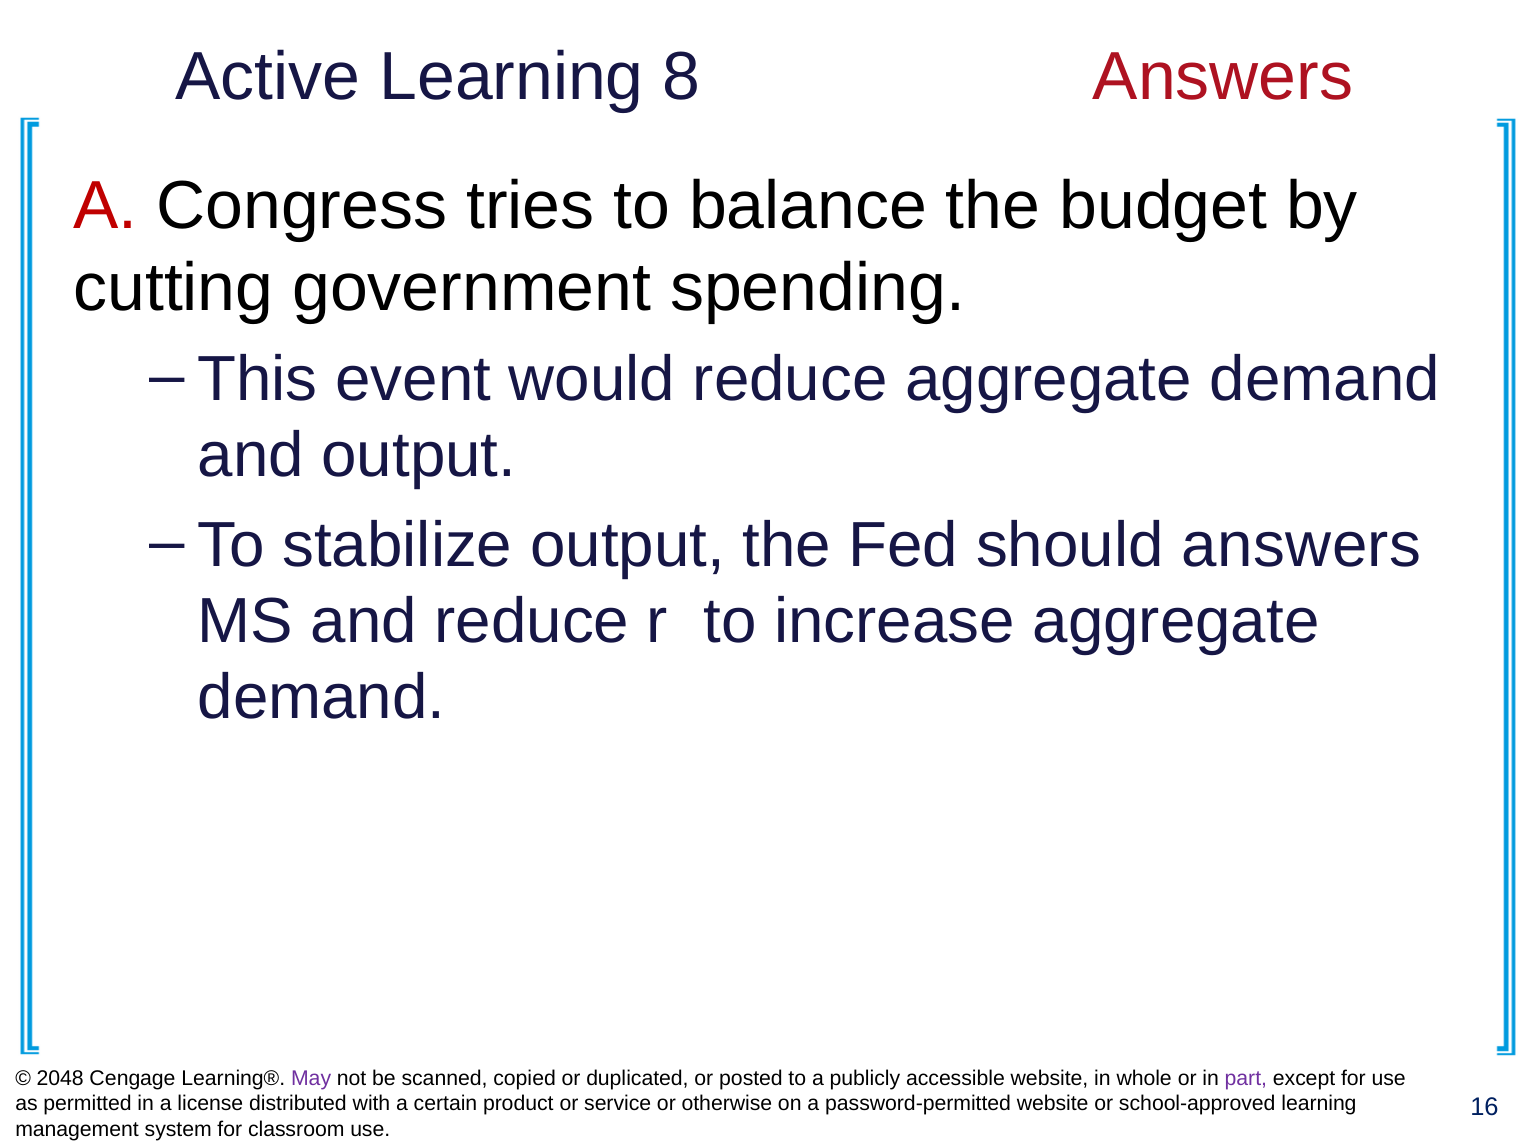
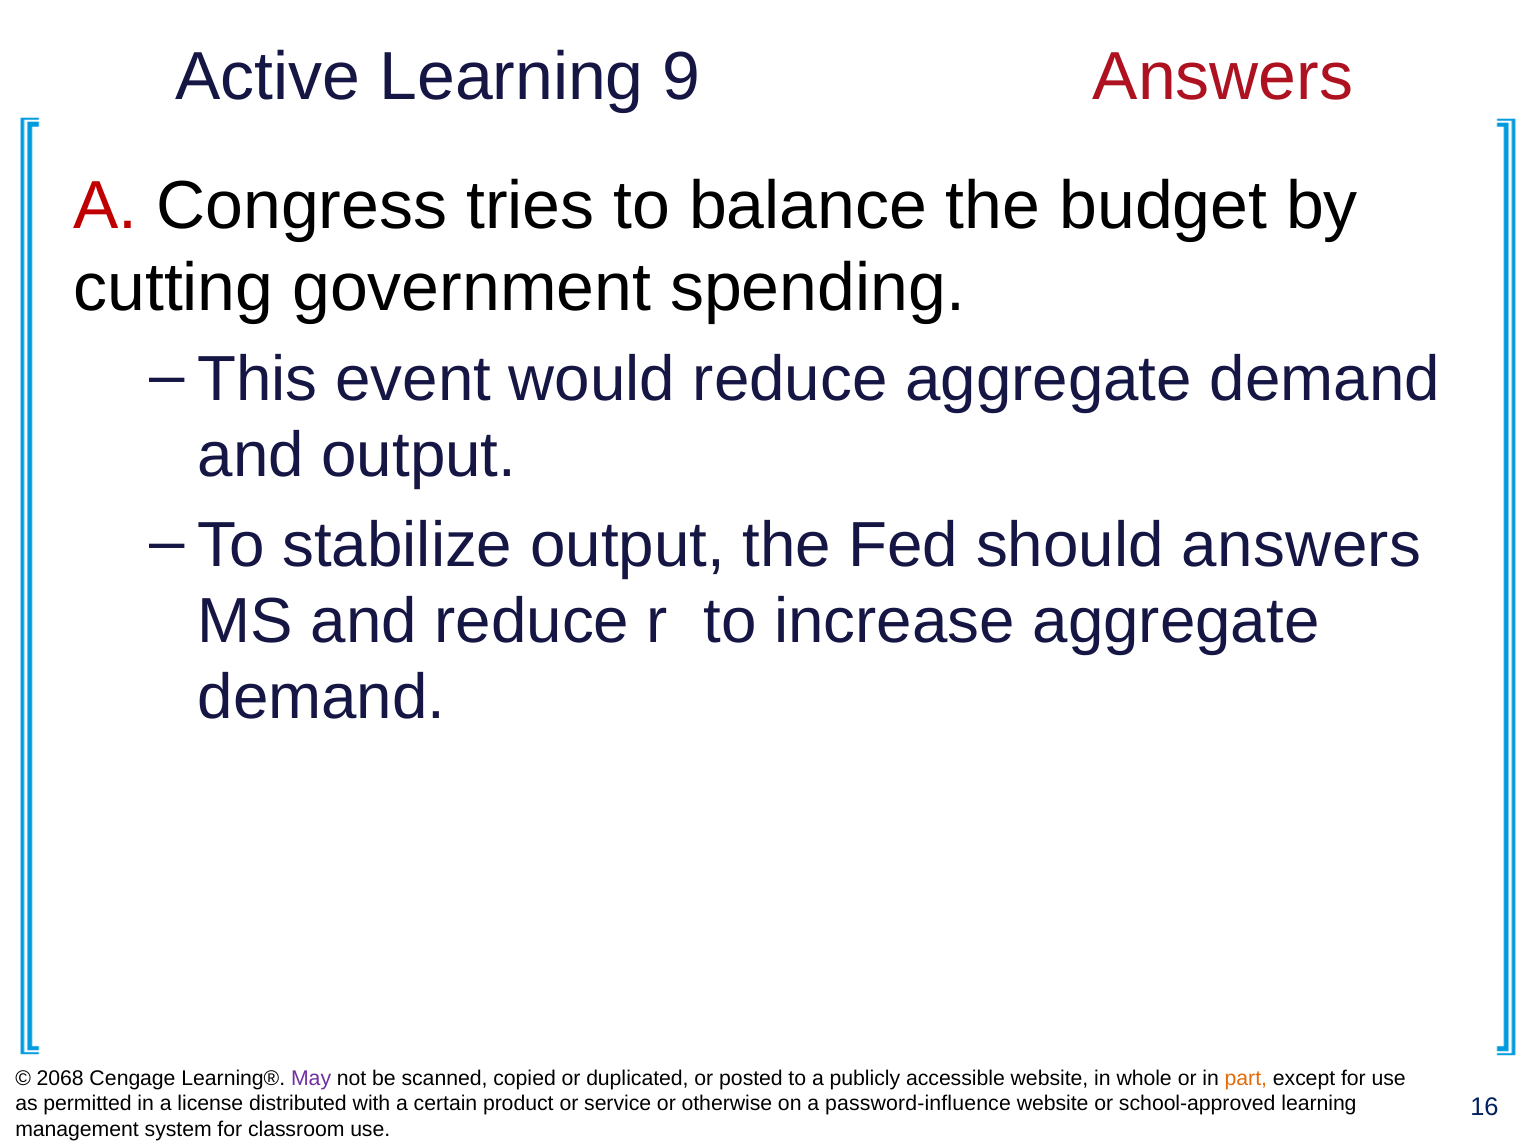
8: 8 -> 9 (682, 77)
2048: 2048 -> 2068 (60, 1078)
part colour: purple -> orange (1246, 1078)
password-permitted: password-permitted -> password-influence (918, 1104)
